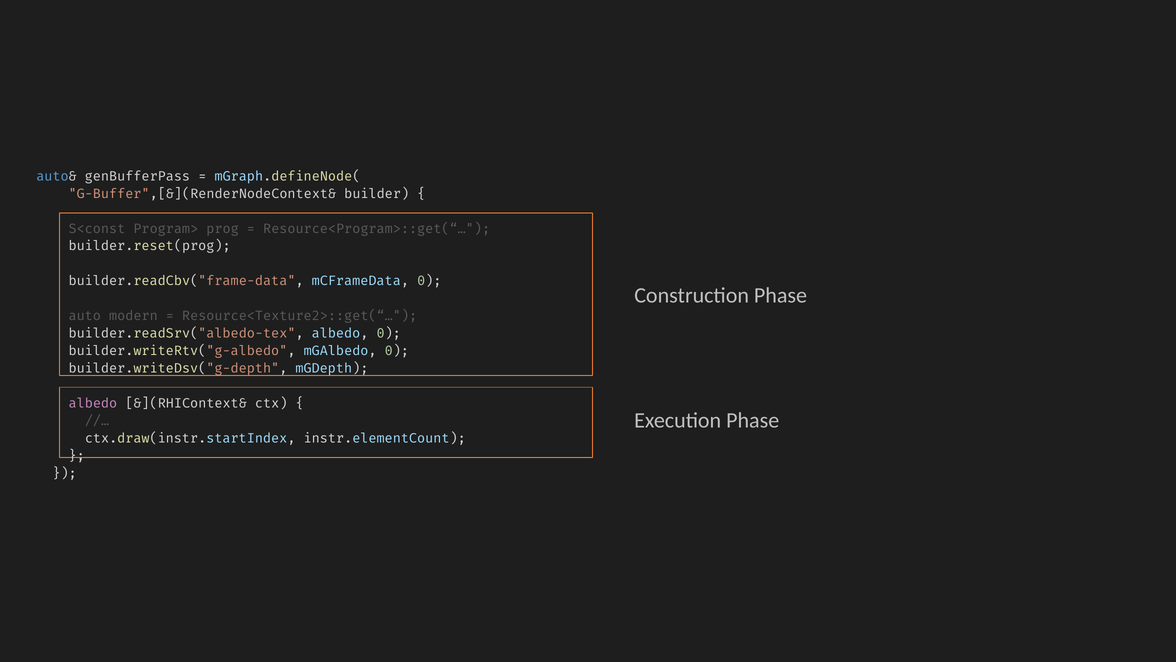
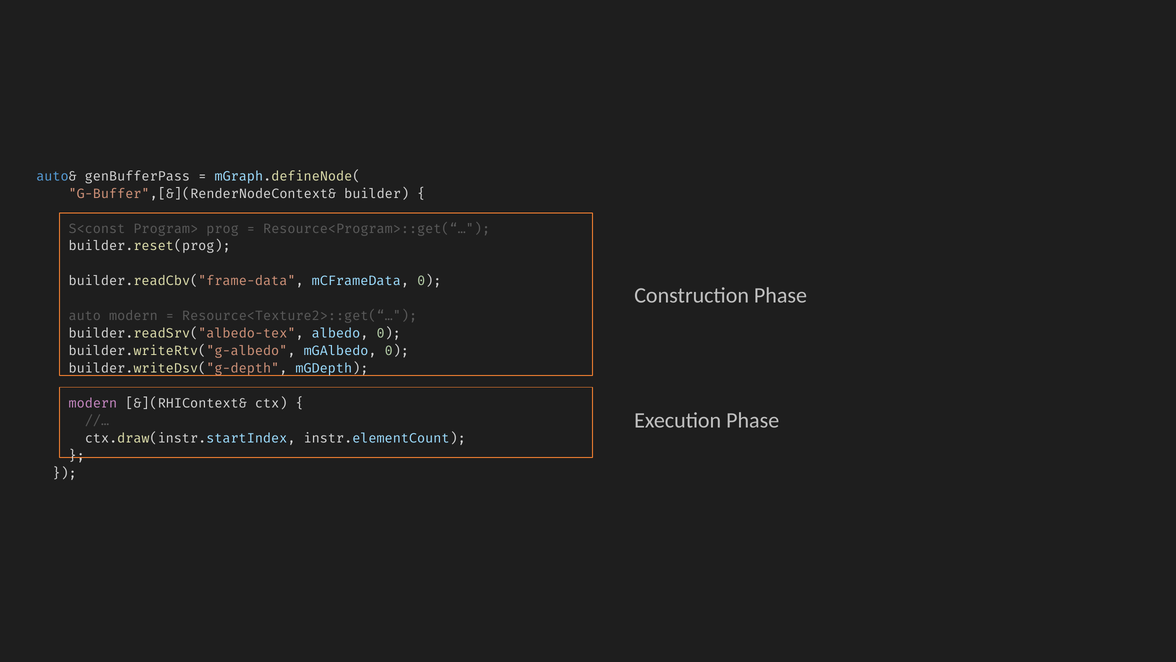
albedo: albedo -> modern (93, 403)
